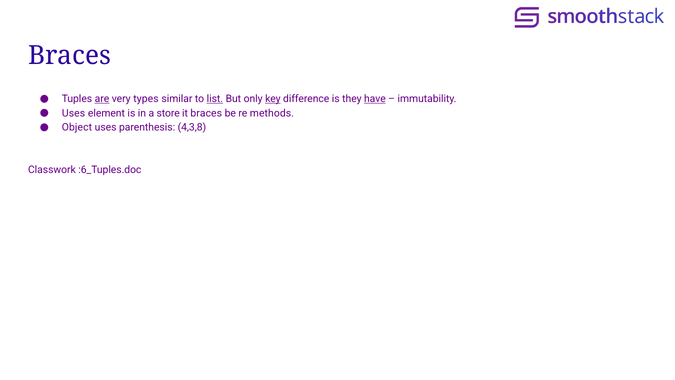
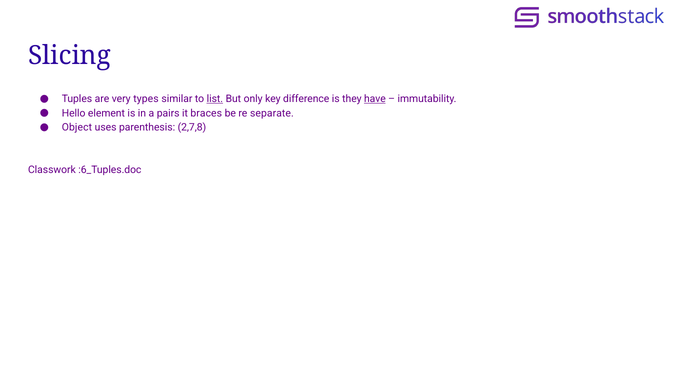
Braces: Braces -> Slicing (69, 55)
are underline: present -> none (102, 99)
key underline: present -> none (273, 99)
Uses: Uses -> Hello (74, 113)
store: store -> pairs (168, 113)
methods: methods -> separate (272, 113)
4,3,8: 4,3,8 -> 2,7,8 (192, 127)
